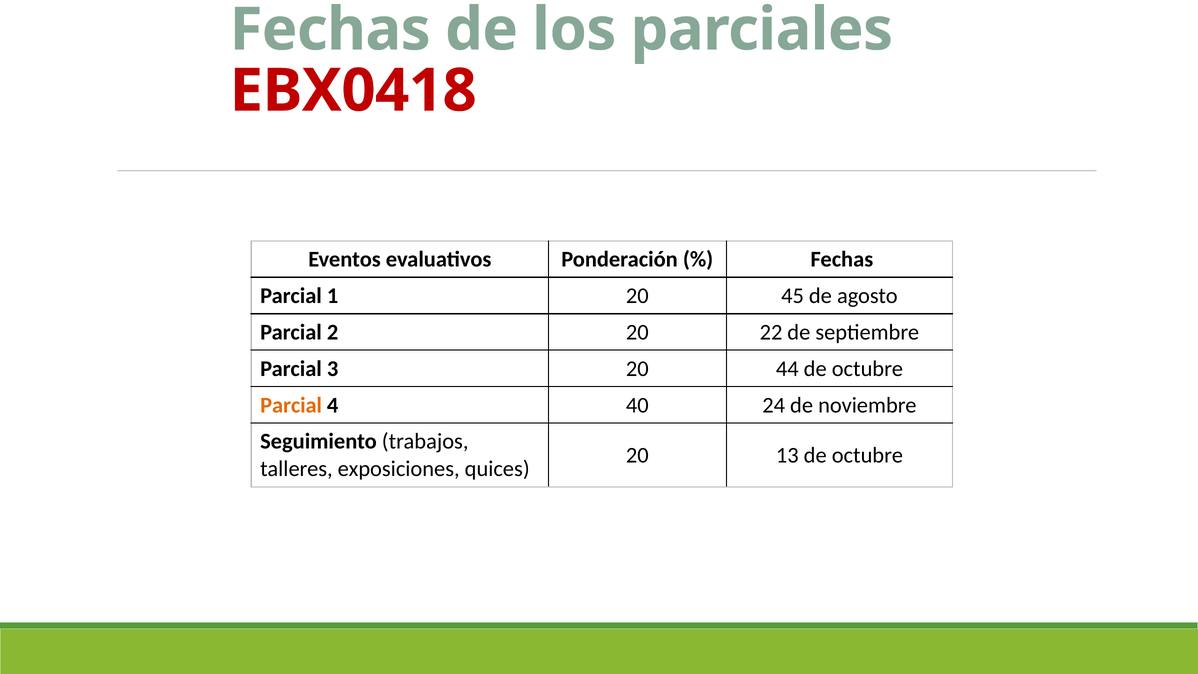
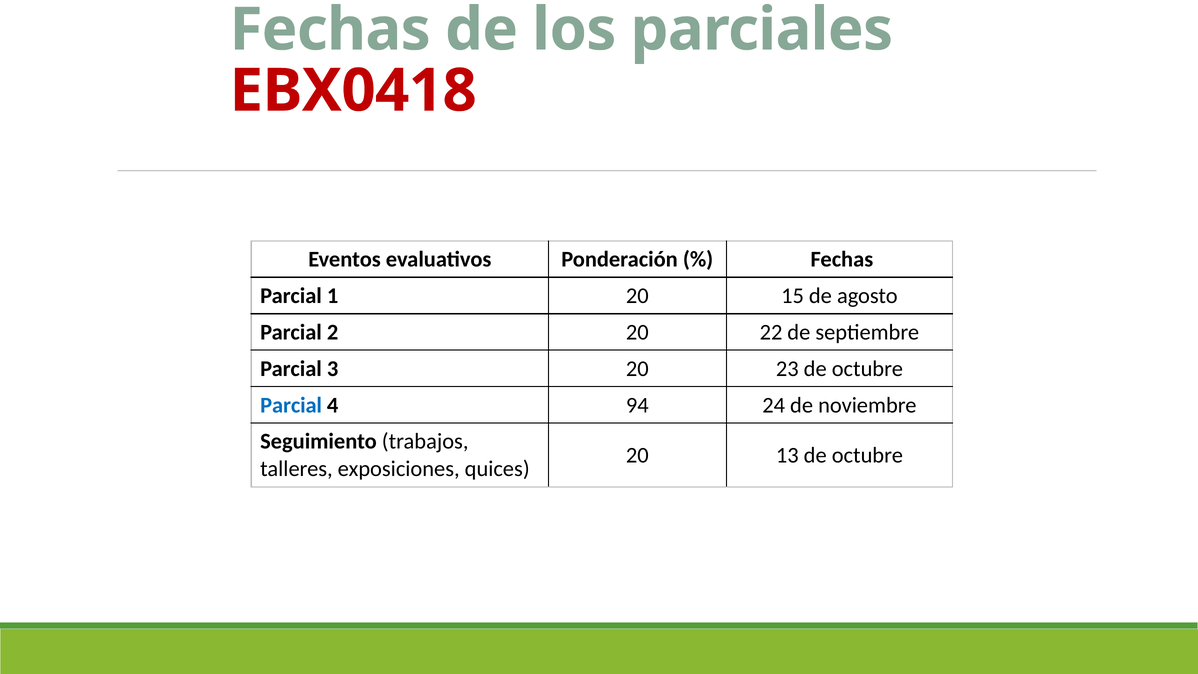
45: 45 -> 15 (793, 296)
44: 44 -> 23 (787, 369)
Parcial colour: orange -> blue (291, 405)
40: 40 -> 94 (637, 405)
